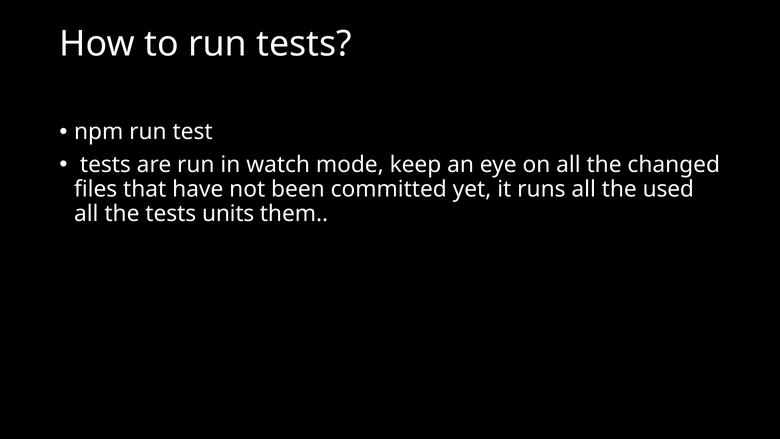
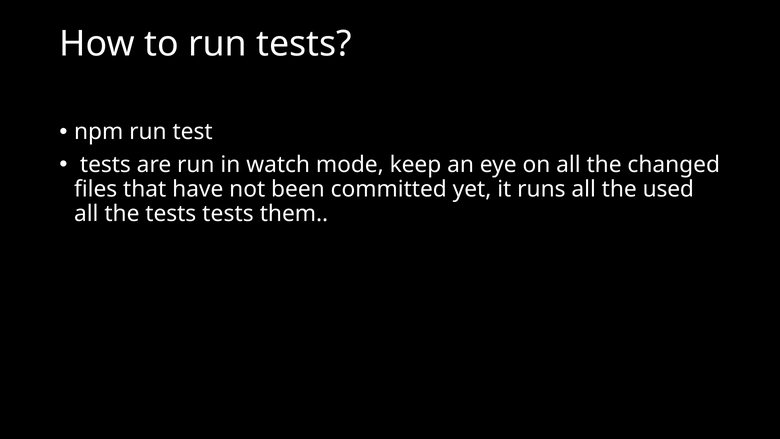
tests units: units -> tests (228, 214)
